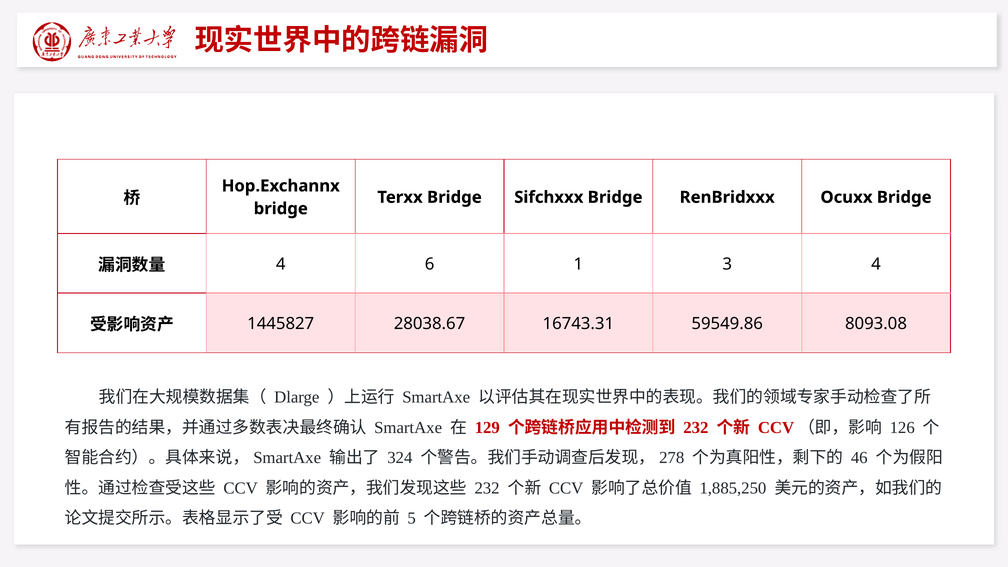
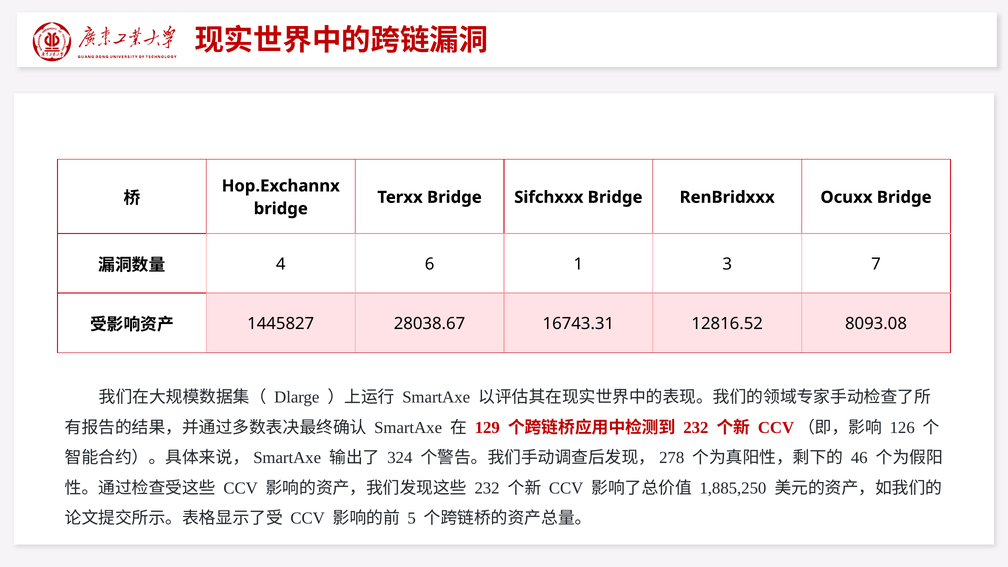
3 4: 4 -> 7 (876, 264)
59549.86: 59549.86 -> 12816.52 (727, 324)
